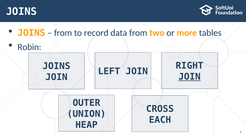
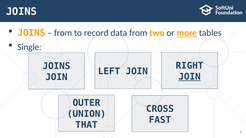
more underline: none -> present (187, 33)
Robin: Robin -> Single (29, 47)
EACH: EACH -> FAST (160, 120)
HEAP: HEAP -> THAT (86, 125)
